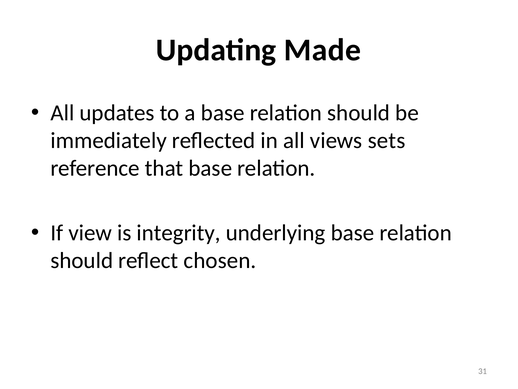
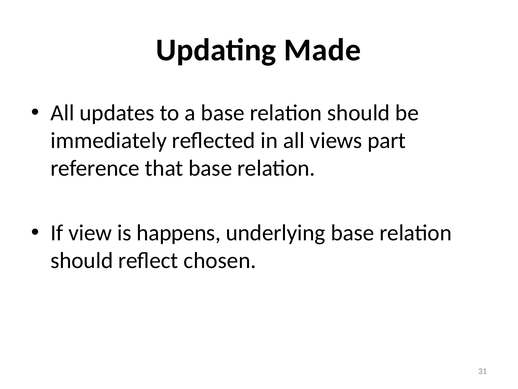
sets: sets -> part (387, 141)
integrity: integrity -> happens (179, 233)
